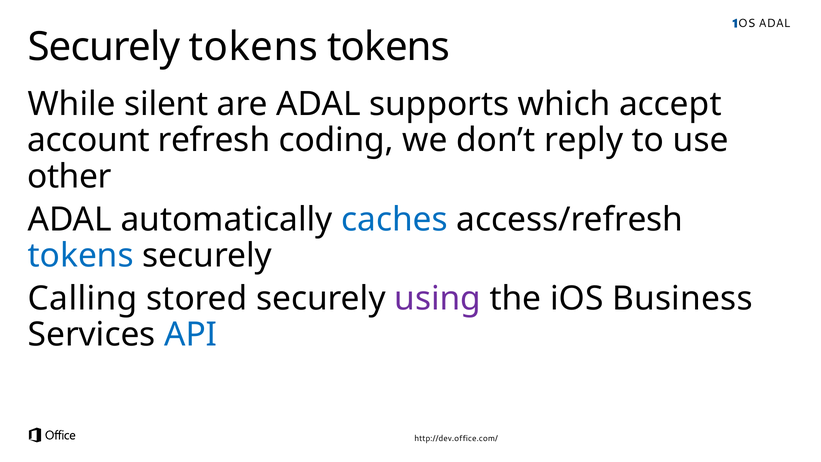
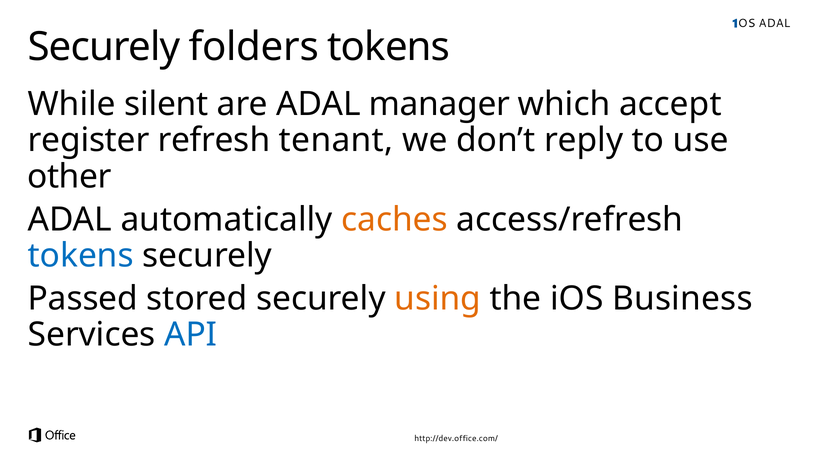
Securely tokens: tokens -> folders (254, 47)
supports: supports -> manager (439, 104)
account: account -> register (89, 140)
coding: coding -> tenant (336, 140)
caches colour: blue -> orange (394, 219)
Calling: Calling -> Passed (83, 299)
using colour: purple -> orange (438, 299)
